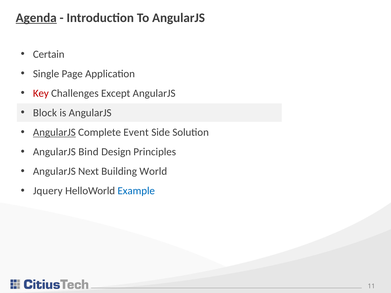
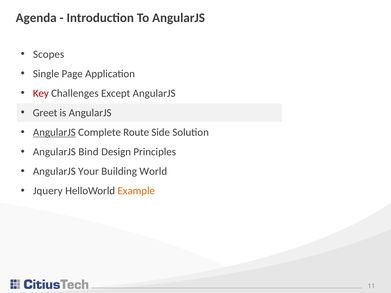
Agenda underline: present -> none (36, 18)
Certain: Certain -> Scopes (49, 54)
Block: Block -> Greet (45, 113)
Event: Event -> Route (136, 132)
Next: Next -> Your (88, 172)
Example colour: blue -> orange (136, 191)
